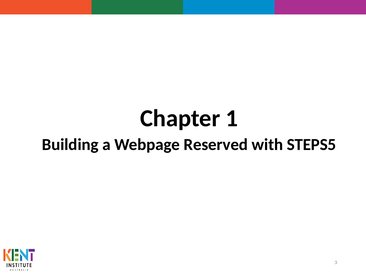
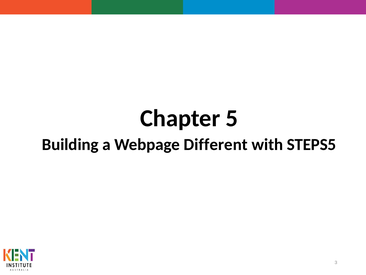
1: 1 -> 5 (232, 118)
Reserved: Reserved -> Different (216, 144)
